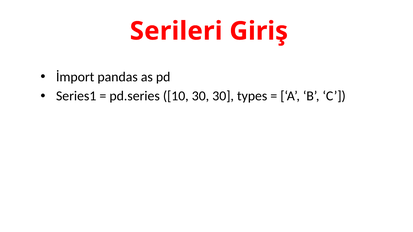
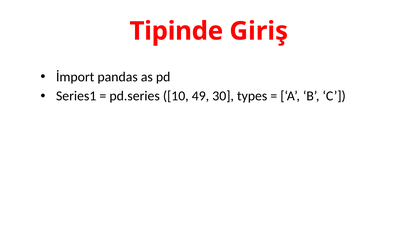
Serileri: Serileri -> Tipinde (176, 31)
10 30: 30 -> 49 (200, 96)
